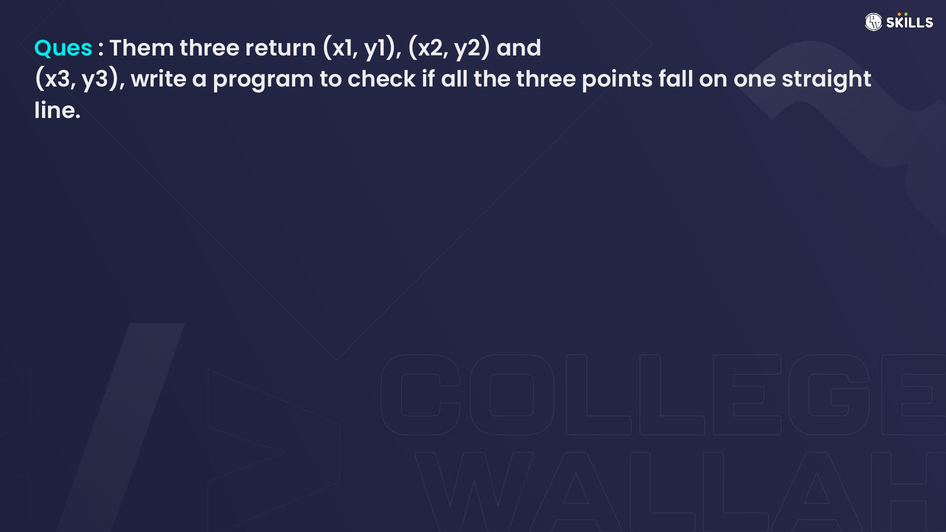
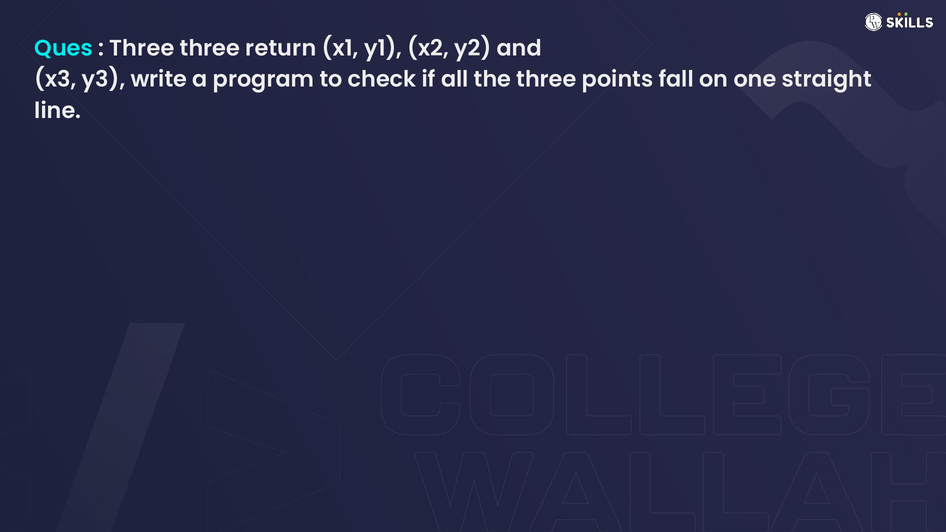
Them: Them -> Three (142, 48)
